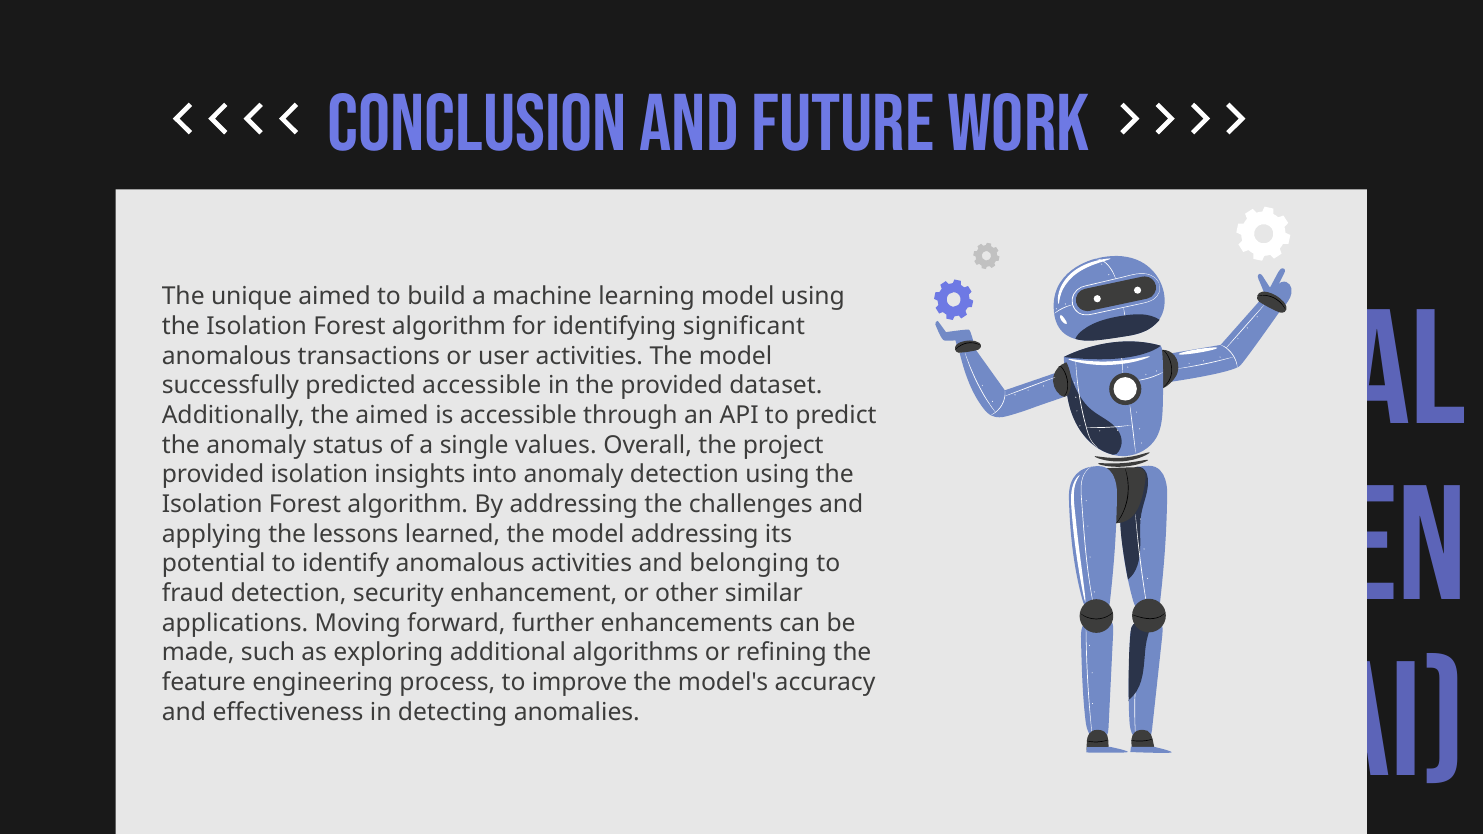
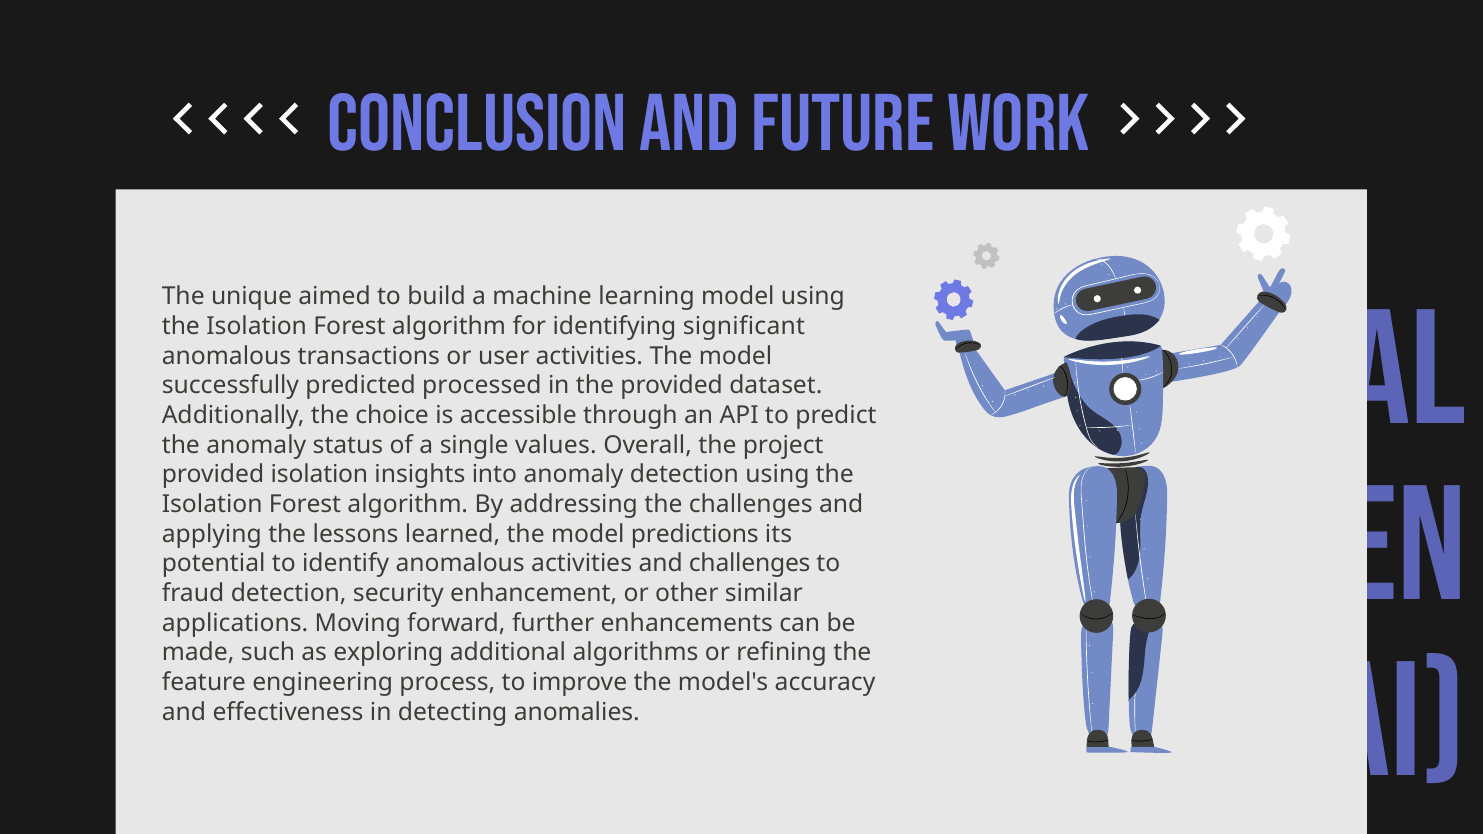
predicted accessible: accessible -> processed (482, 386)
the aimed: aimed -> choice (392, 416)
model addressing: addressing -> predictions (695, 534)
and belonging: belonging -> challenges (750, 564)
